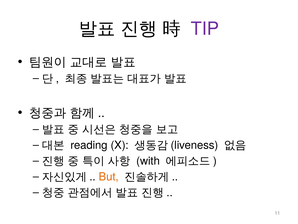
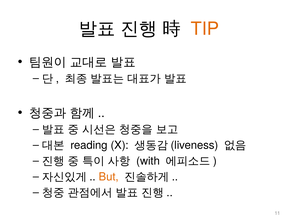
TIP colour: purple -> orange (205, 29)
